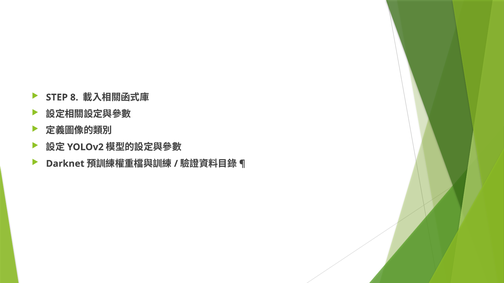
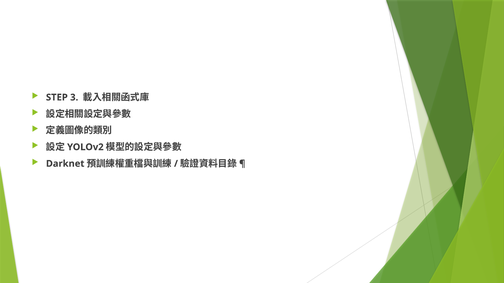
8: 8 -> 3 (74, 98)
